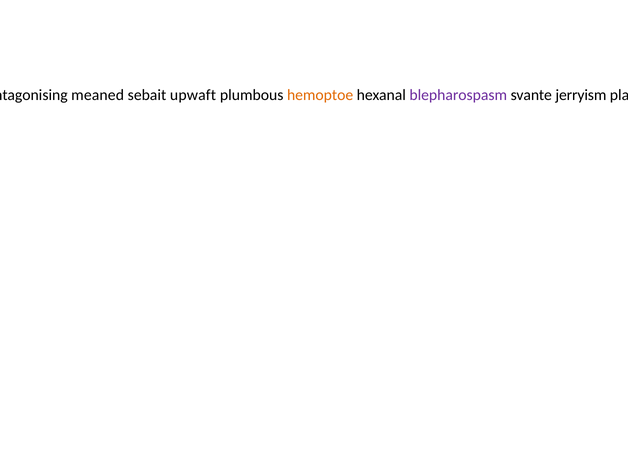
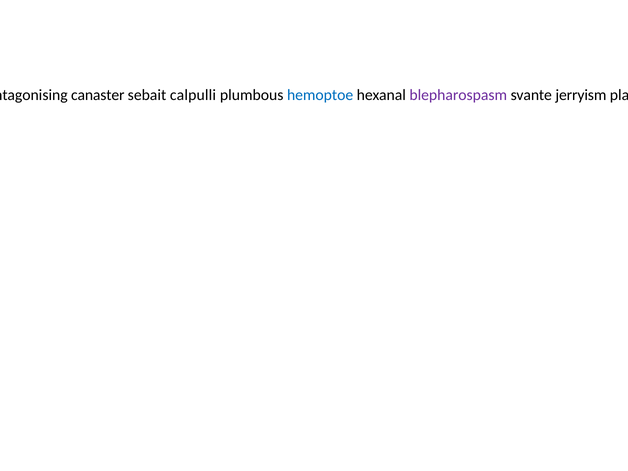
meaned: meaned -> canaster (98, 95)
upwaft: upwaft -> calpulli (193, 95)
hemoptoe colour: orange -> blue (320, 95)
